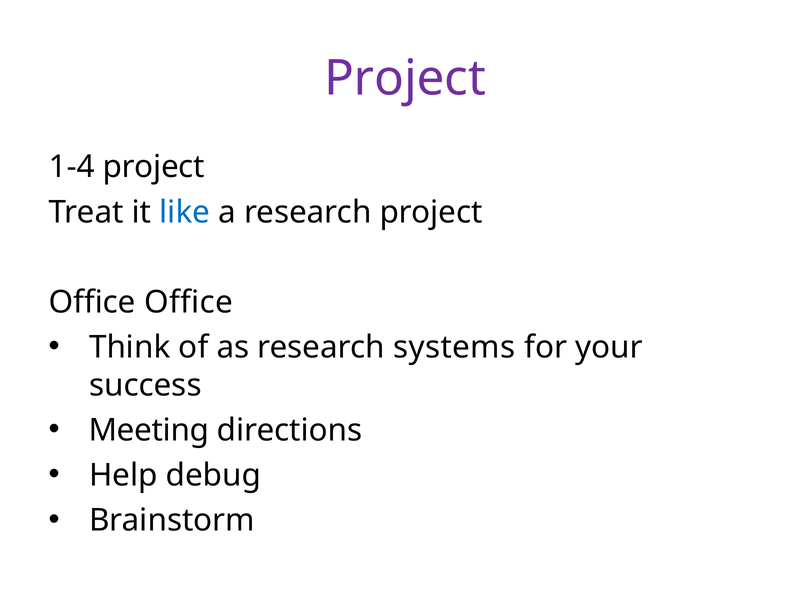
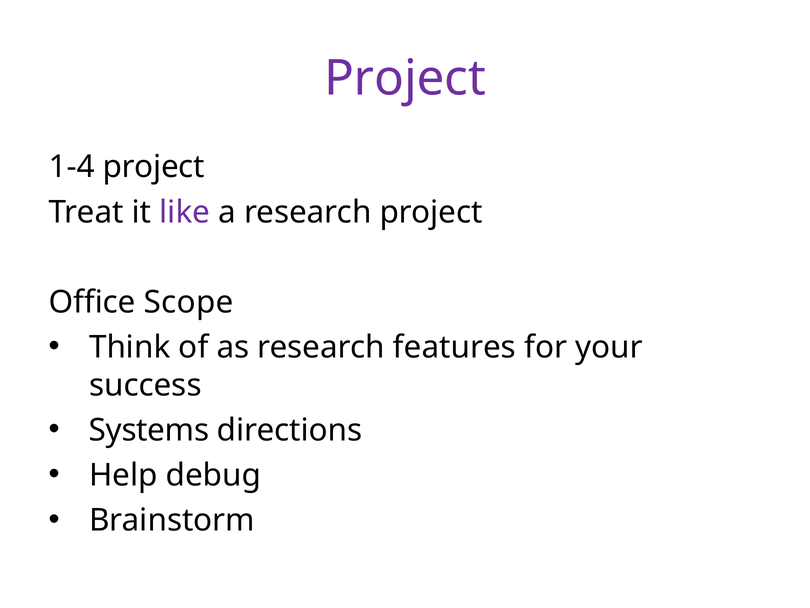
like colour: blue -> purple (185, 212)
Office Office: Office -> Scope (189, 302)
systems: systems -> features (455, 347)
Meeting: Meeting -> Systems (149, 430)
